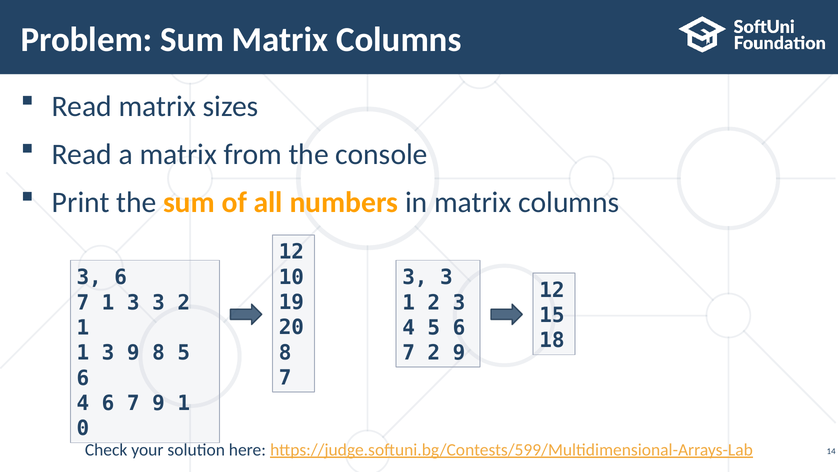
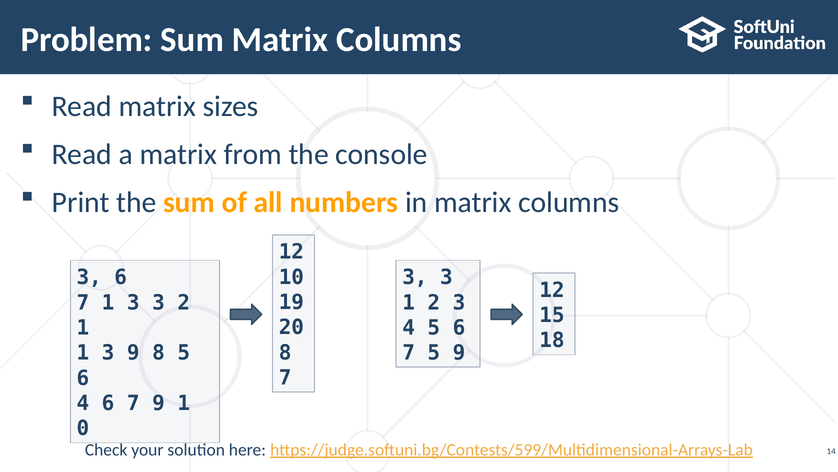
7 2: 2 -> 5 (434, 353)
